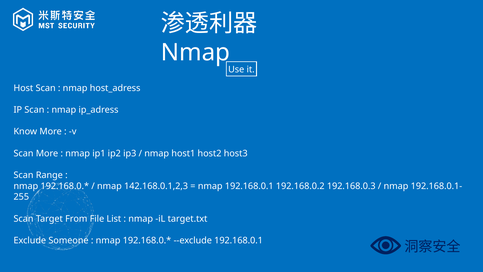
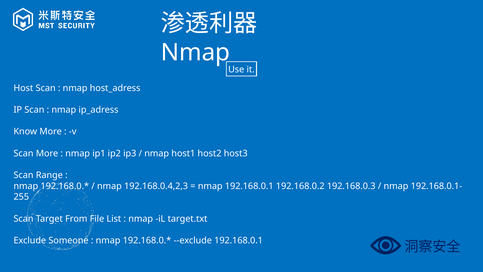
142.168.0.1,2,3: 142.168.0.1,2,3 -> 192.168.0.4,2,3 (156, 186)
